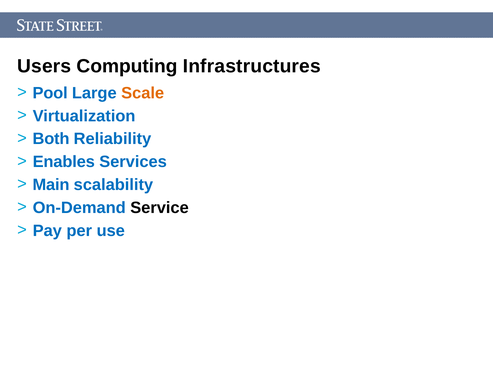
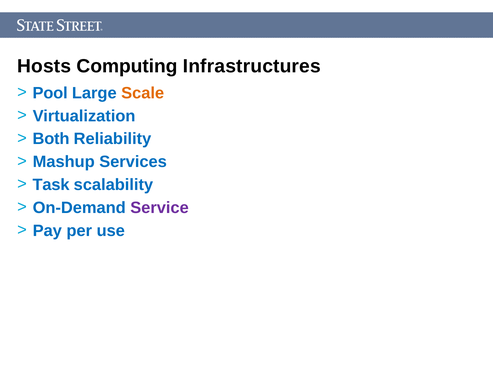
Users: Users -> Hosts (44, 66)
Enables: Enables -> Mashup (64, 162)
Main: Main -> Task (51, 185)
Service colour: black -> purple (159, 208)
